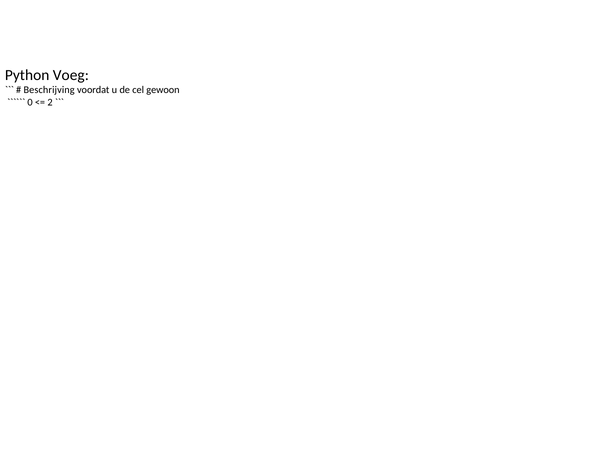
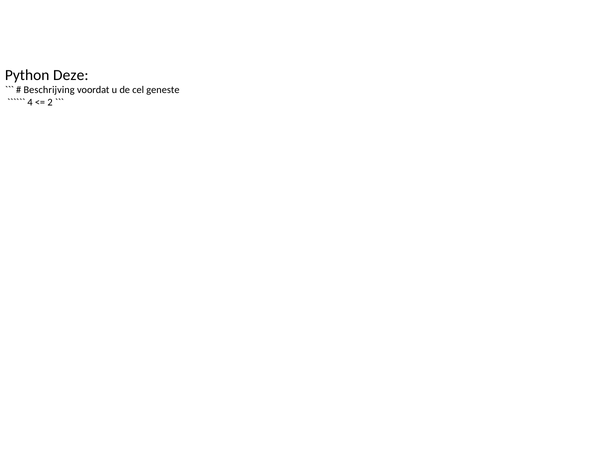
Voeg: Voeg -> Deze (71, 75)
gewoon: gewoon -> geneste (163, 90)
0: 0 -> 4 (30, 102)
